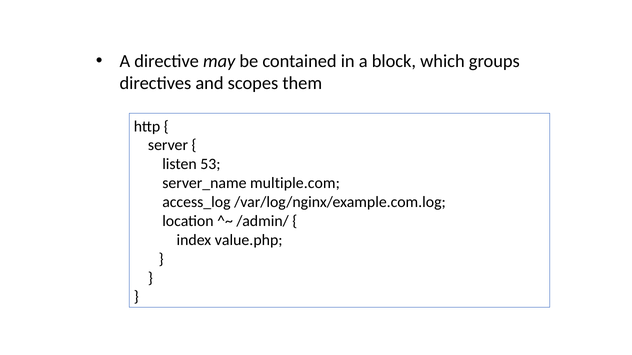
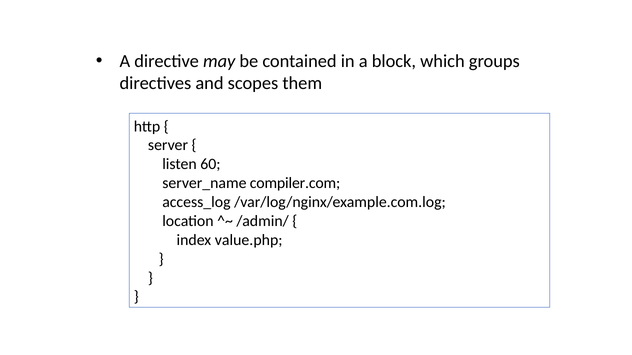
53: 53 -> 60 (210, 164)
multiple.com: multiple.com -> compiler.com (295, 183)
